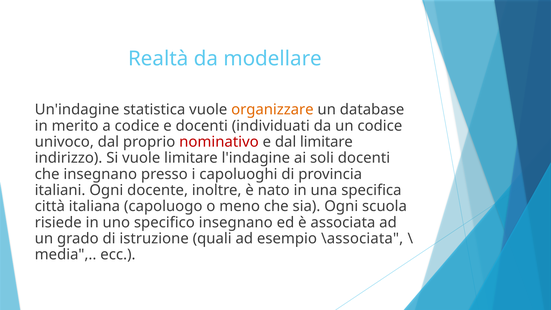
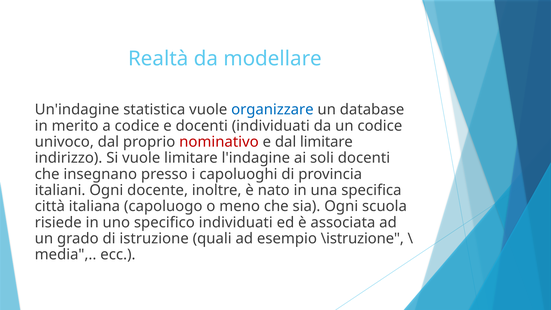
organizzare colour: orange -> blue (272, 110)
specifico insegnano: insegnano -> individuati (236, 222)
\associata: \associata -> \istruzione (362, 239)
